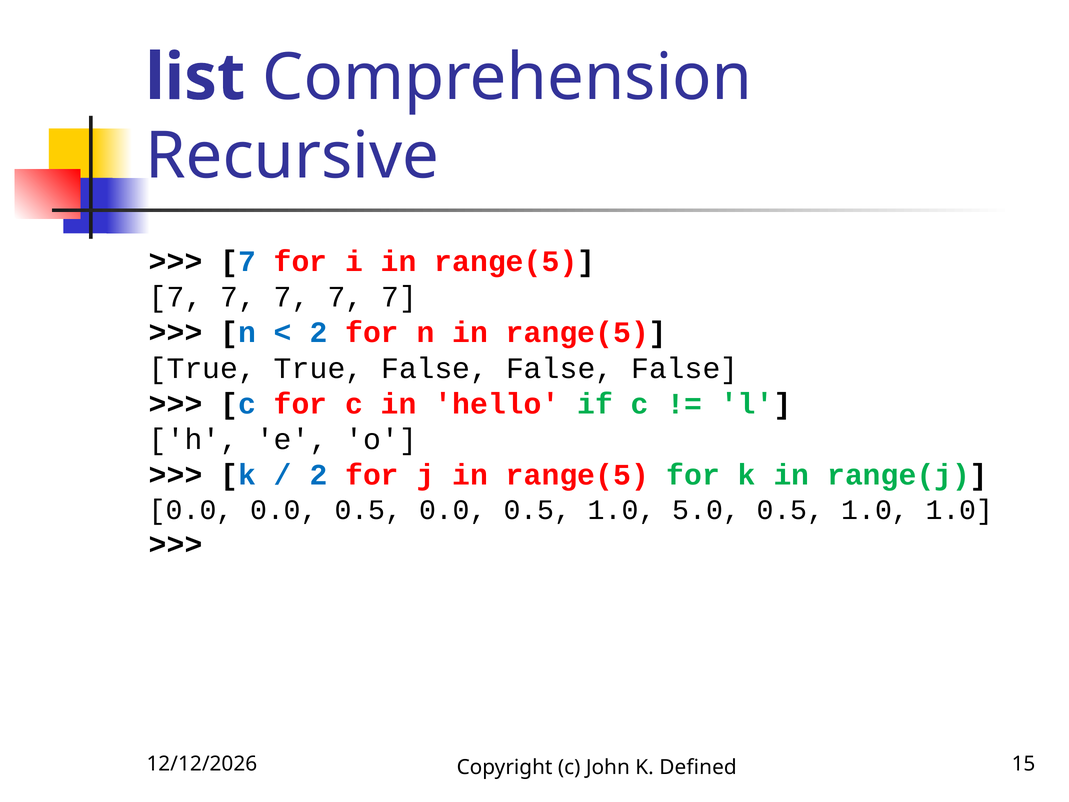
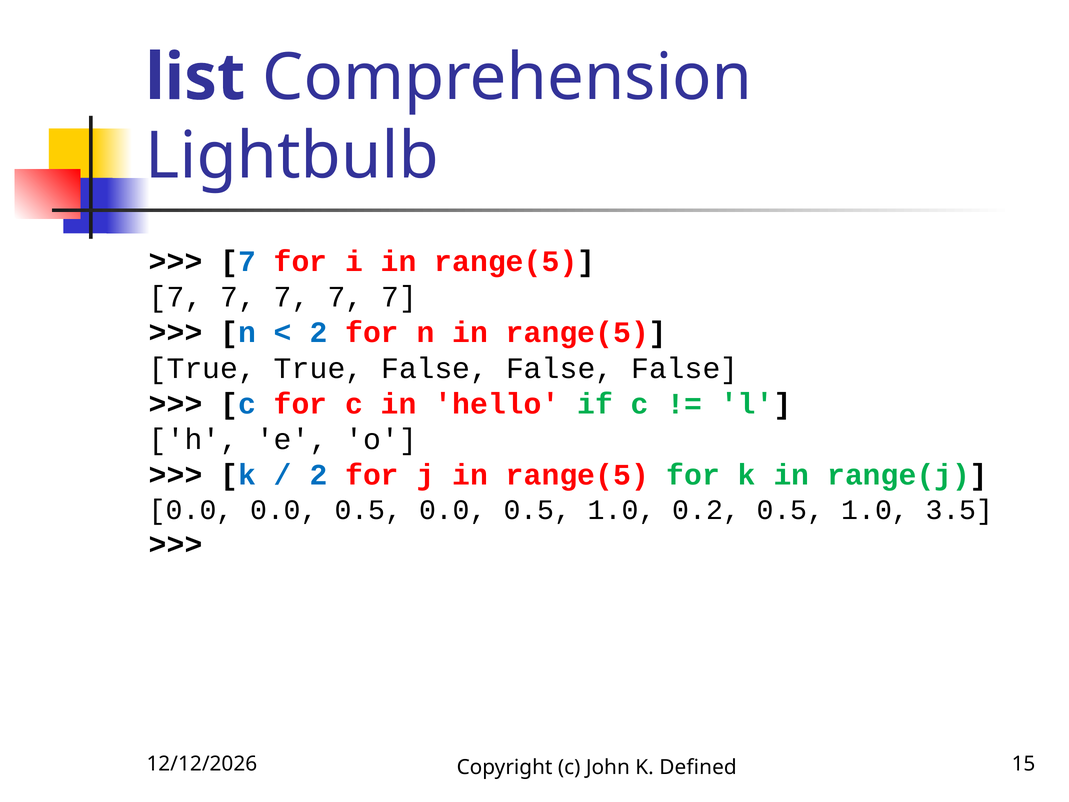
Recursive: Recursive -> Lightbulb (292, 156)
5.0: 5.0 -> 0.2 (706, 510)
1.0 1.0: 1.0 -> 3.5 (959, 510)
